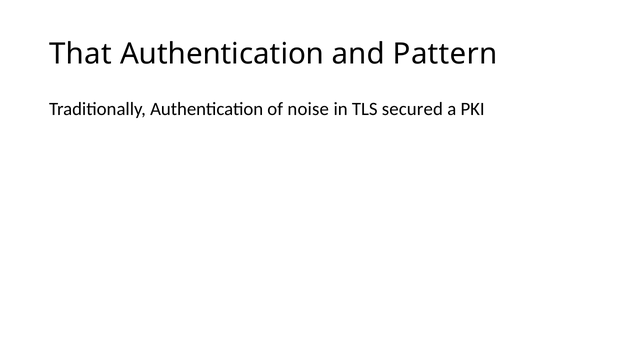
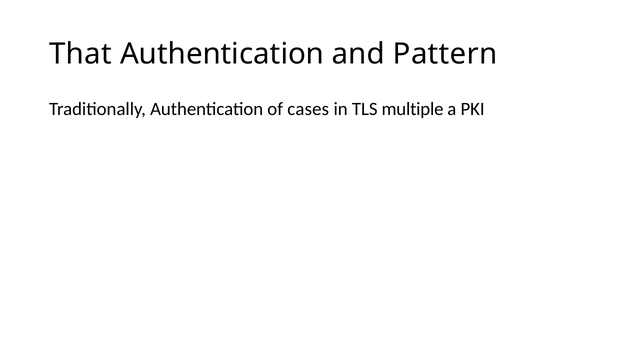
noise: noise -> cases (308, 109)
secured: secured -> multiple (413, 109)
